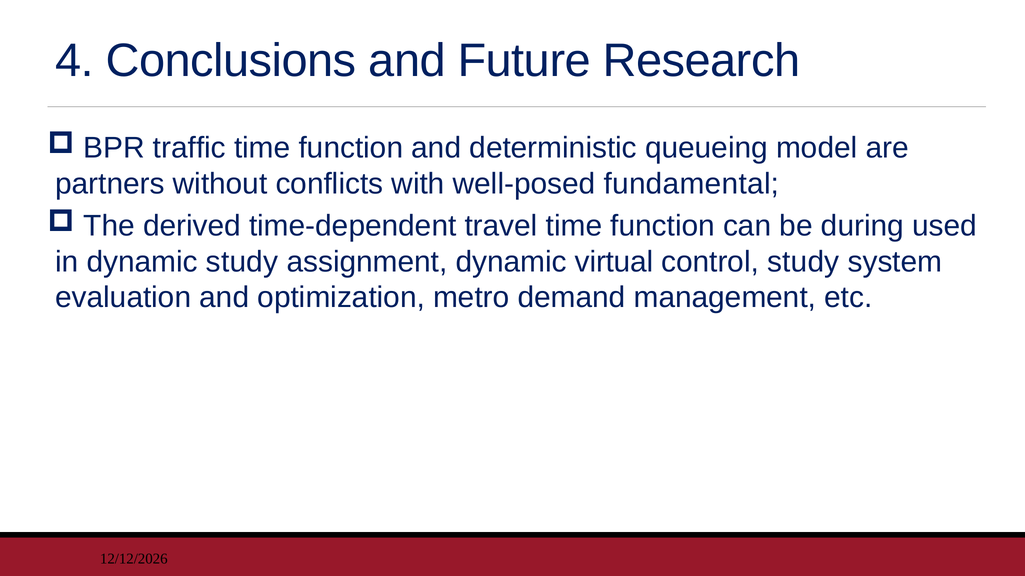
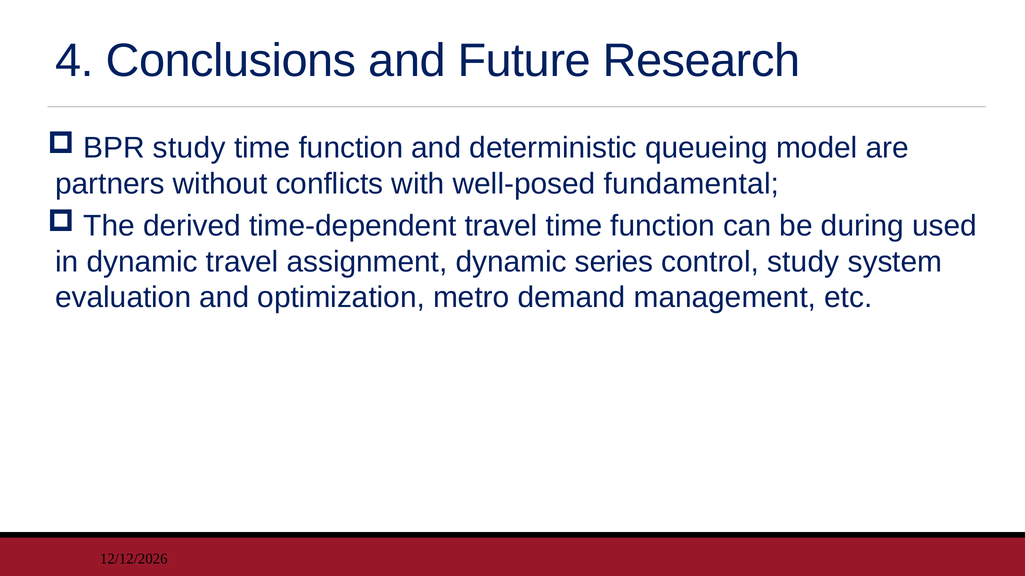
BPR traffic: traffic -> study (189, 148)
dynamic study: study -> travel (242, 262)
virtual: virtual -> series (614, 262)
